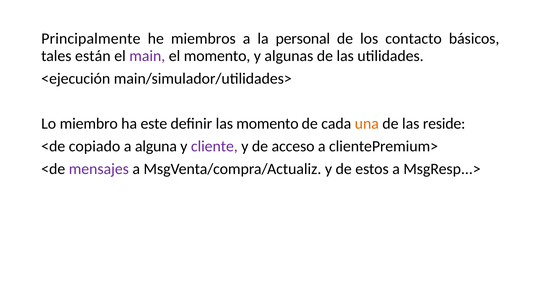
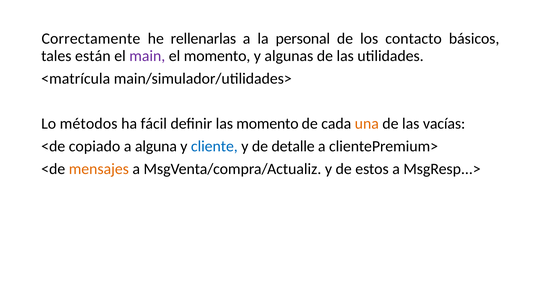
Principalmente: Principalmente -> Correctamente (91, 39)
miembros: miembros -> rellenarlas (203, 39)
<ejecución: <ejecución -> <matrícula (76, 79)
miembro: miembro -> métodos (89, 124)
este: este -> fácil (154, 124)
reside: reside -> vacías (444, 124)
cliente colour: purple -> blue (214, 147)
acceso: acceso -> detalle (293, 147)
mensajes colour: purple -> orange (99, 169)
